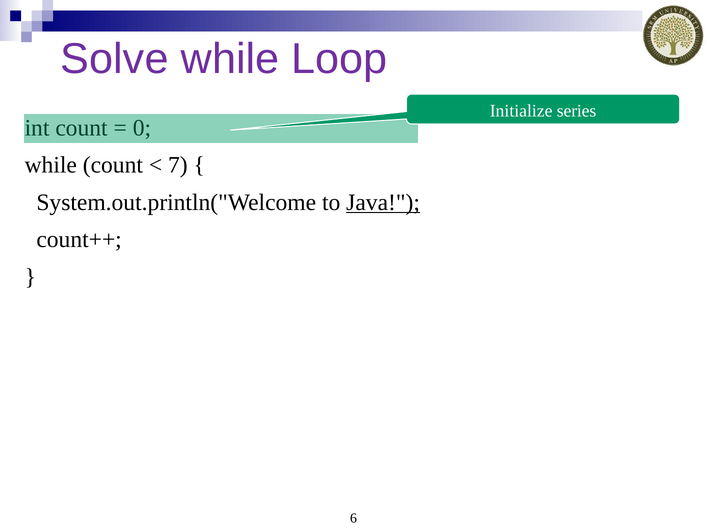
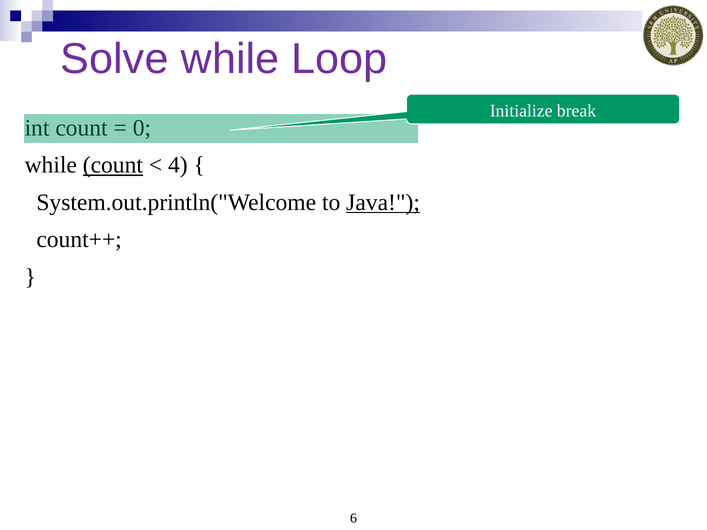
series: series -> break (576, 111)
count underline: none -> present (113, 165)
7: 7 -> 4 (178, 165)
